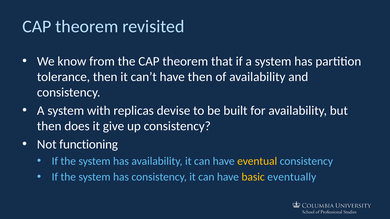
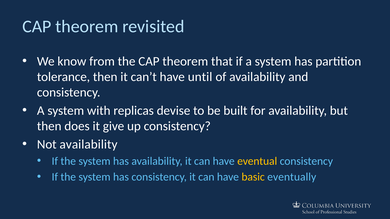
have then: then -> until (200, 77)
Not functioning: functioning -> availability (88, 145)
